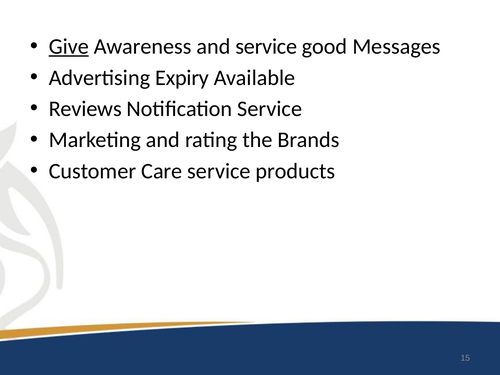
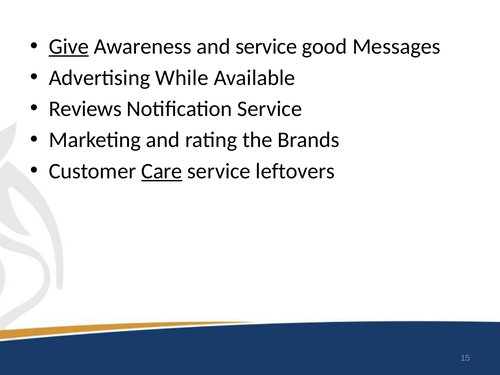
Expiry: Expiry -> While (182, 78)
Care underline: none -> present (162, 171)
products: products -> leftovers (295, 171)
